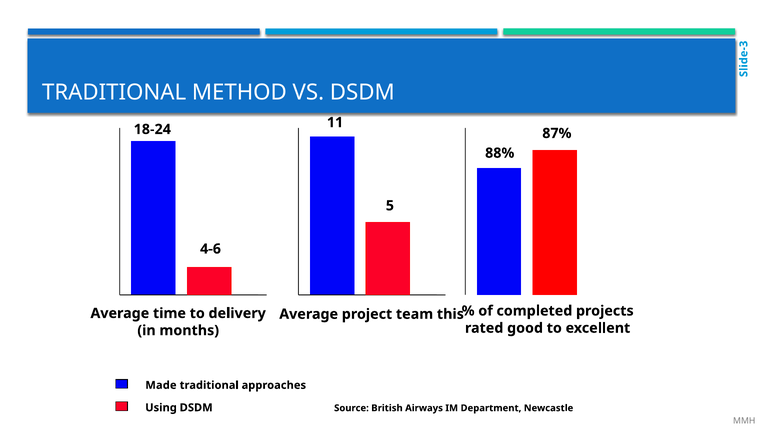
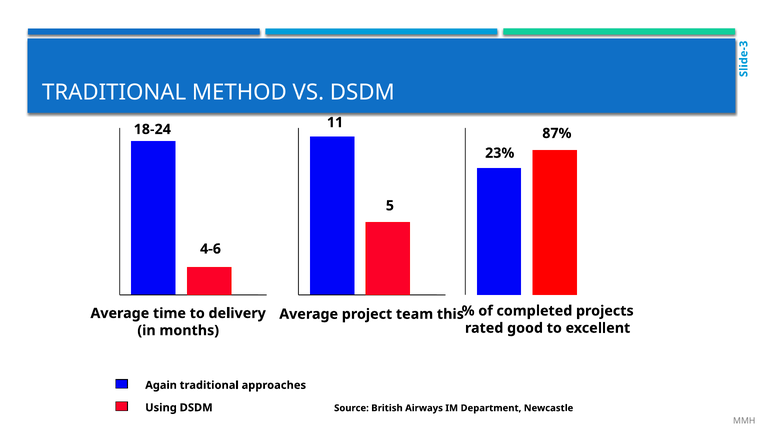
88%: 88% -> 23% (500, 153)
Made: Made -> Again (161, 385)
